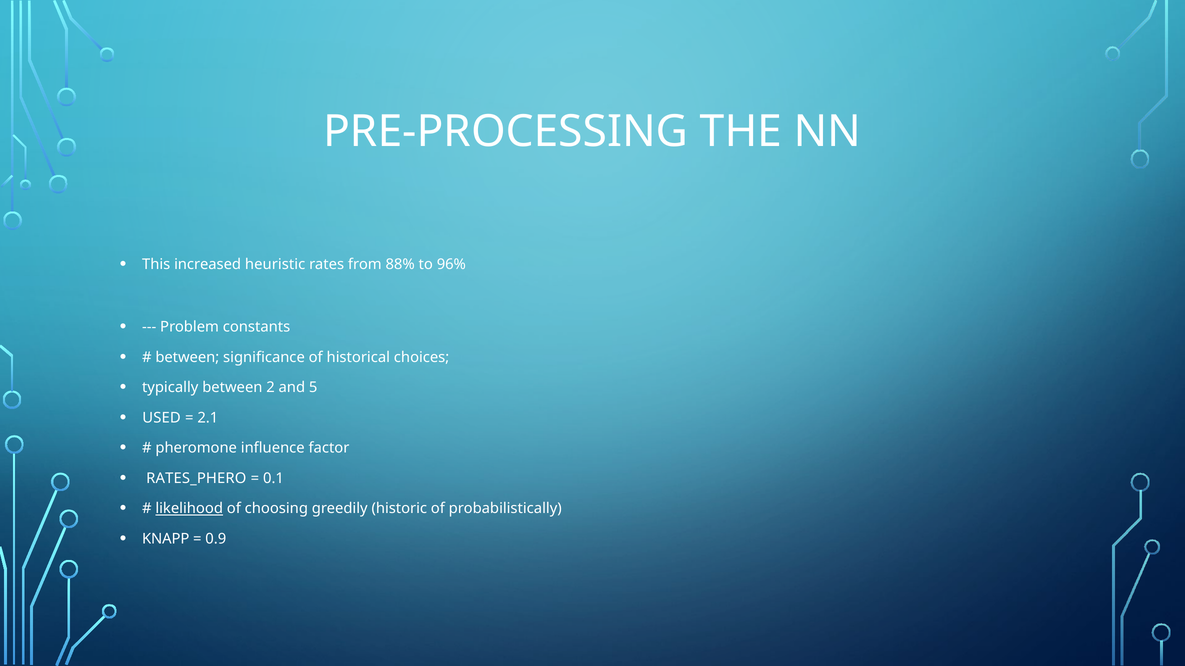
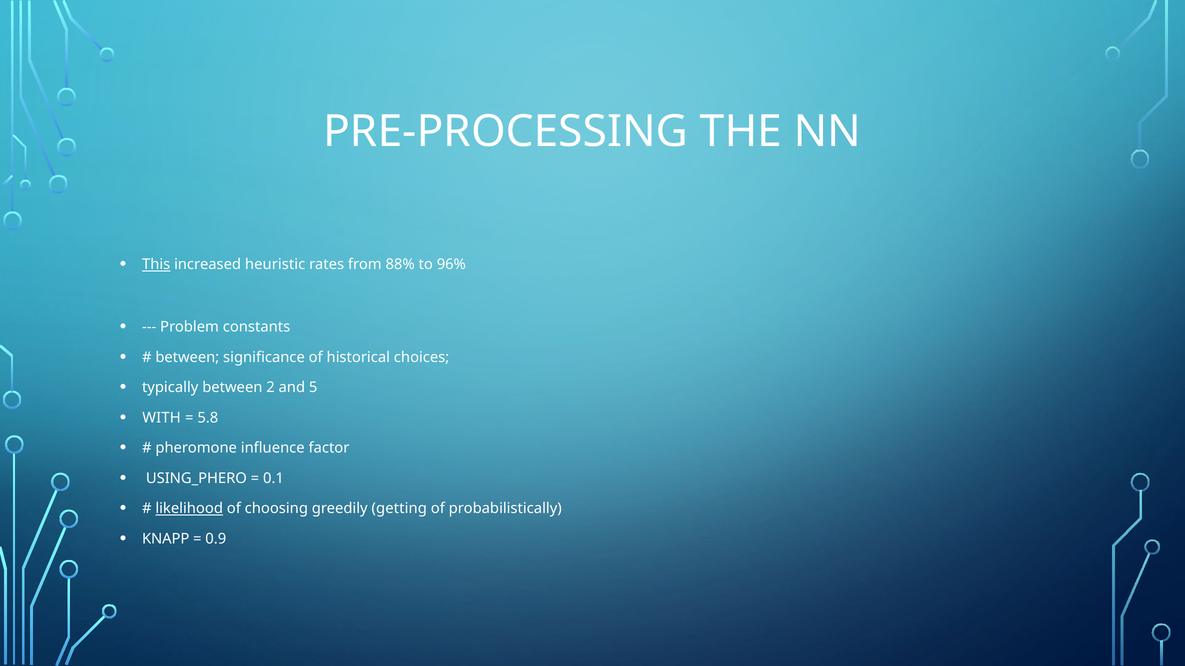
This underline: none -> present (156, 265)
USED: USED -> WITH (162, 418)
2.1: 2.1 -> 5.8 (208, 418)
RATES_PHERO: RATES_PHERO -> USING_PHERO (196, 479)
historic: historic -> getting (399, 509)
